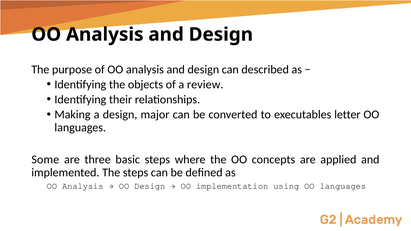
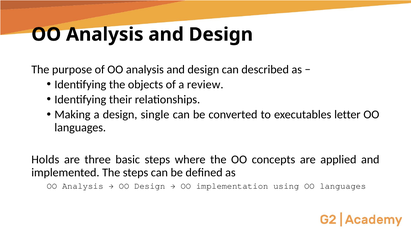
major: major -> single (155, 115)
Some: Some -> Holds (45, 160)
